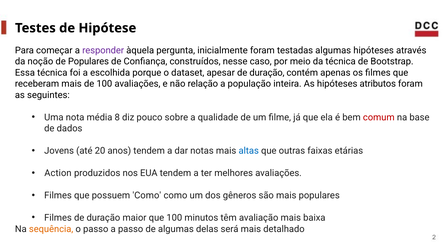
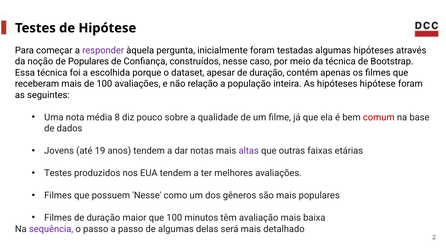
hipóteses atributos: atributos -> hipótese (378, 84)
20: 20 -> 19 (100, 151)
altas colour: blue -> purple (249, 151)
Action: Action -> Testes (58, 173)
possuem Como: Como -> Nesse (147, 195)
sequência colour: orange -> purple (51, 229)
